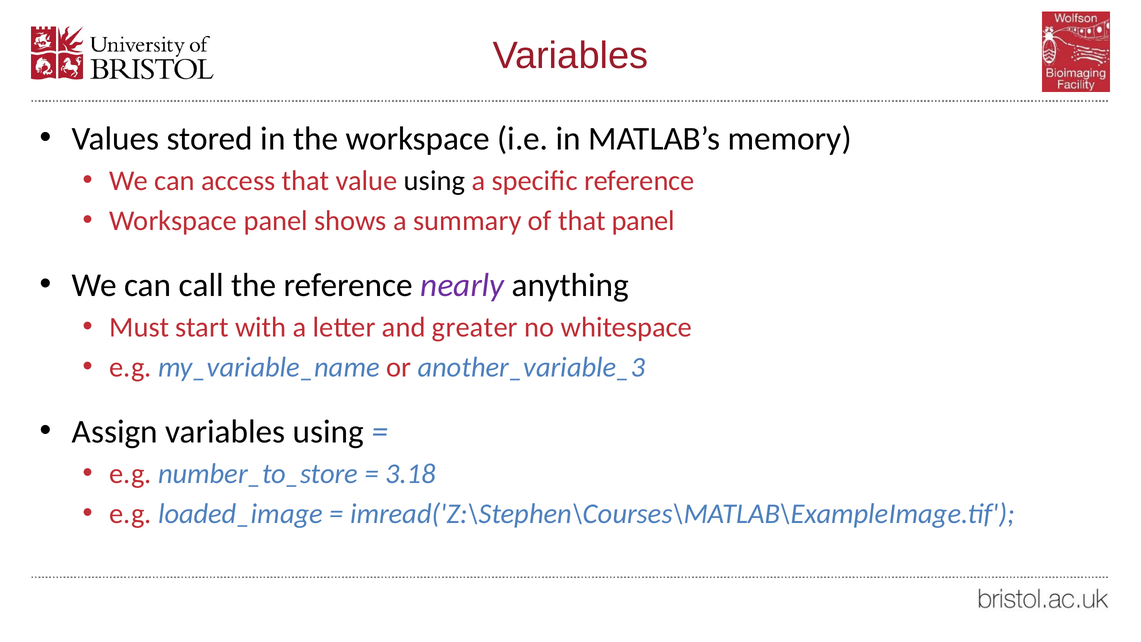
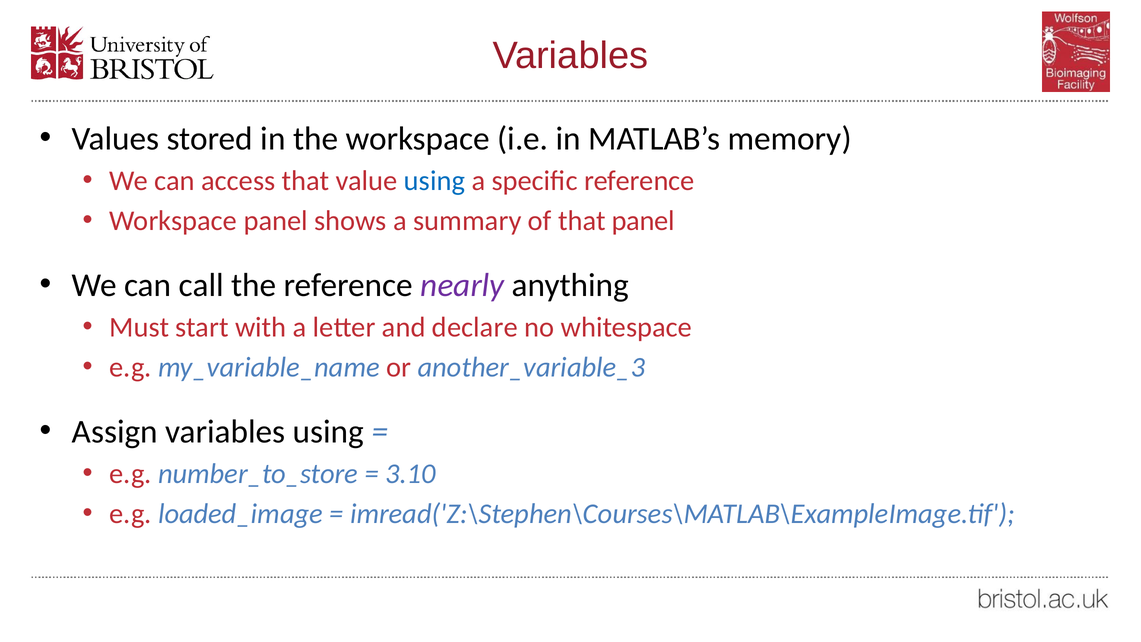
using colour: black -> blue (434, 181)
greater: greater -> declare (475, 327)
3.18: 3.18 -> 3.10 (410, 474)
